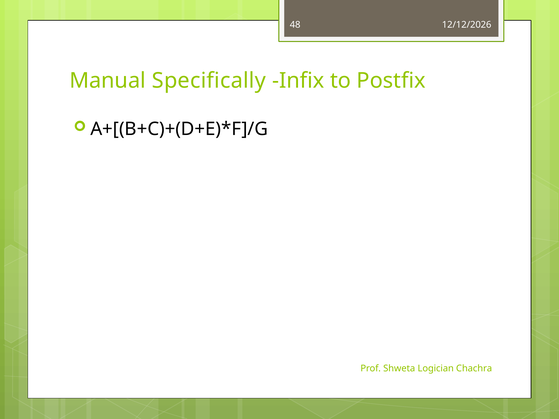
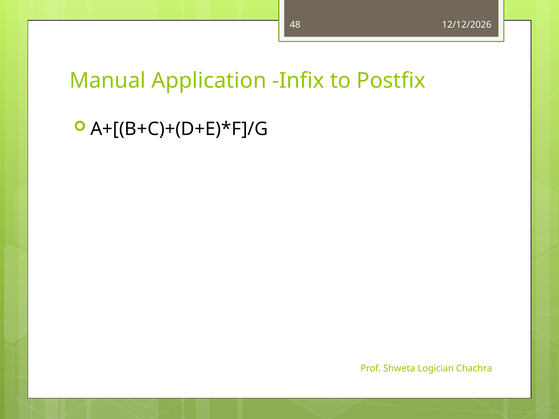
Specifically: Specifically -> Application (209, 81)
